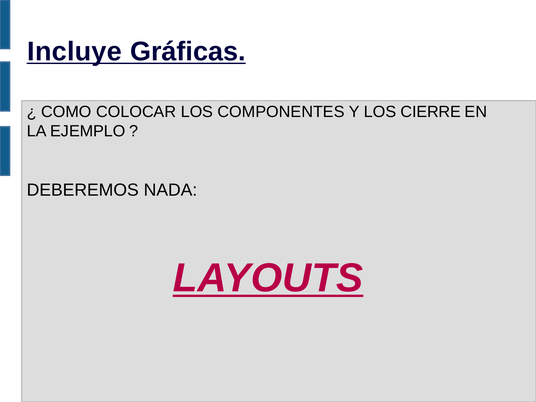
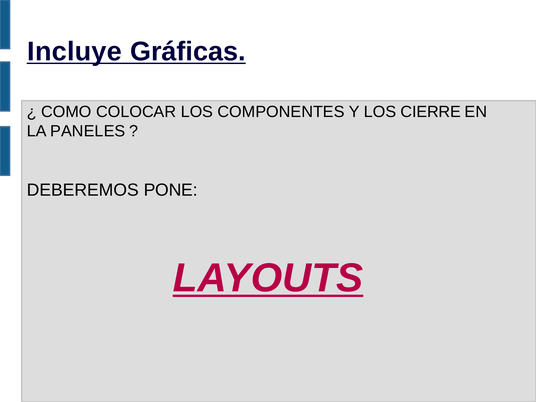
EJEMPLO: EJEMPLO -> PANELES (88, 131)
NADA: NADA -> PONE (171, 190)
